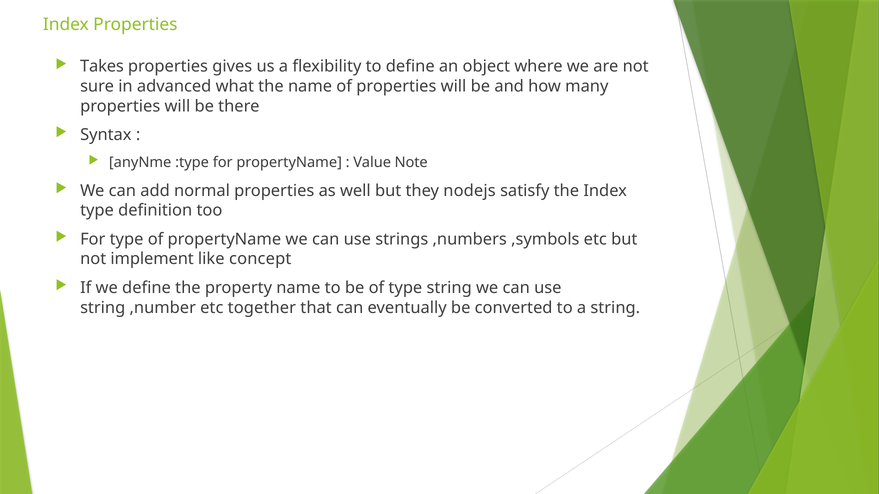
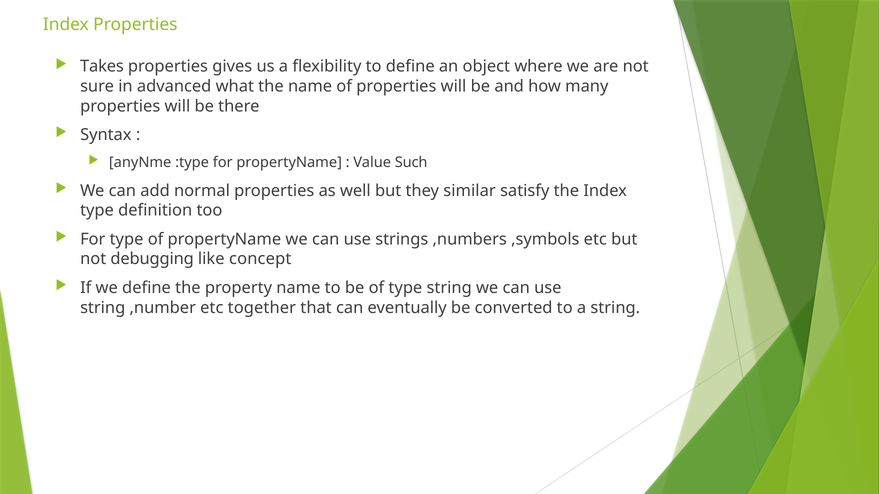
Note: Note -> Such (411, 163)
nodejs: nodejs -> similar (470, 191)
implement: implement -> debugging (152, 259)
